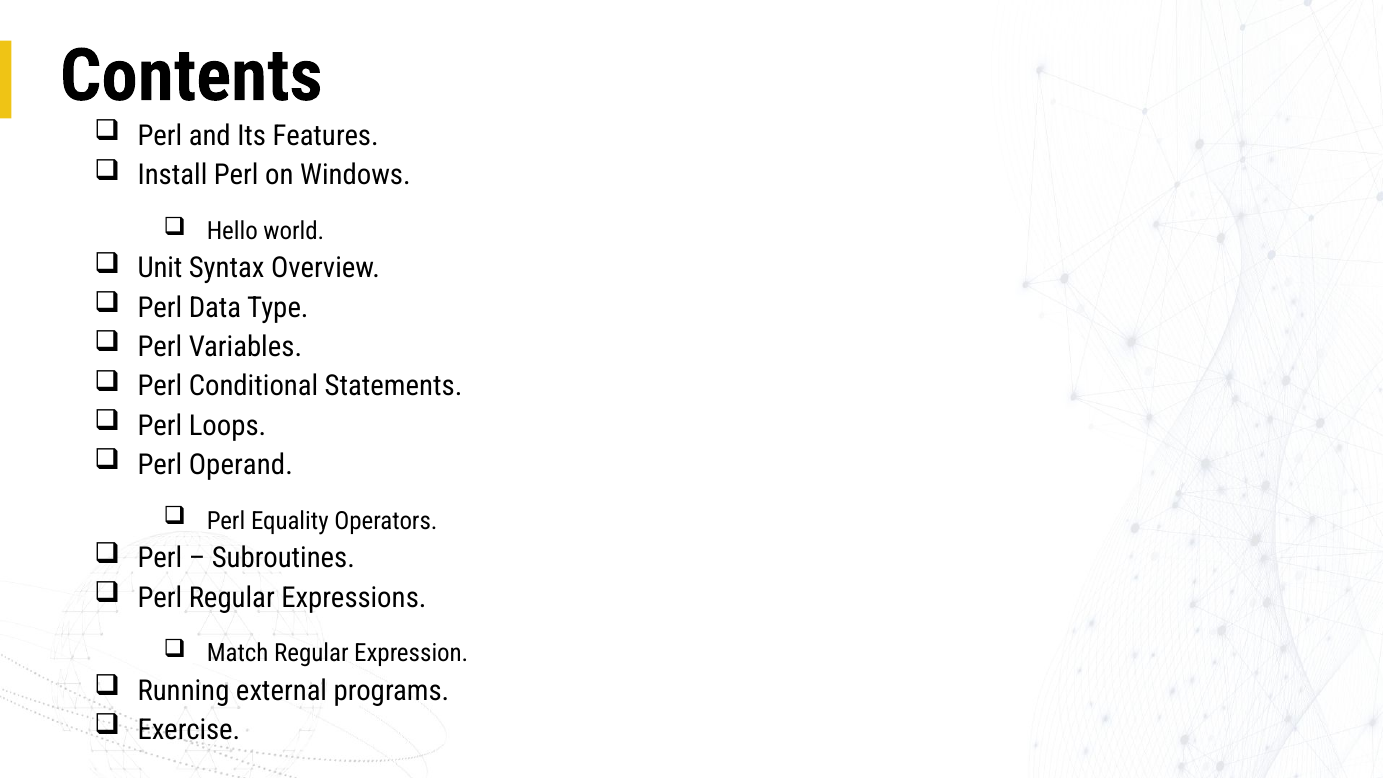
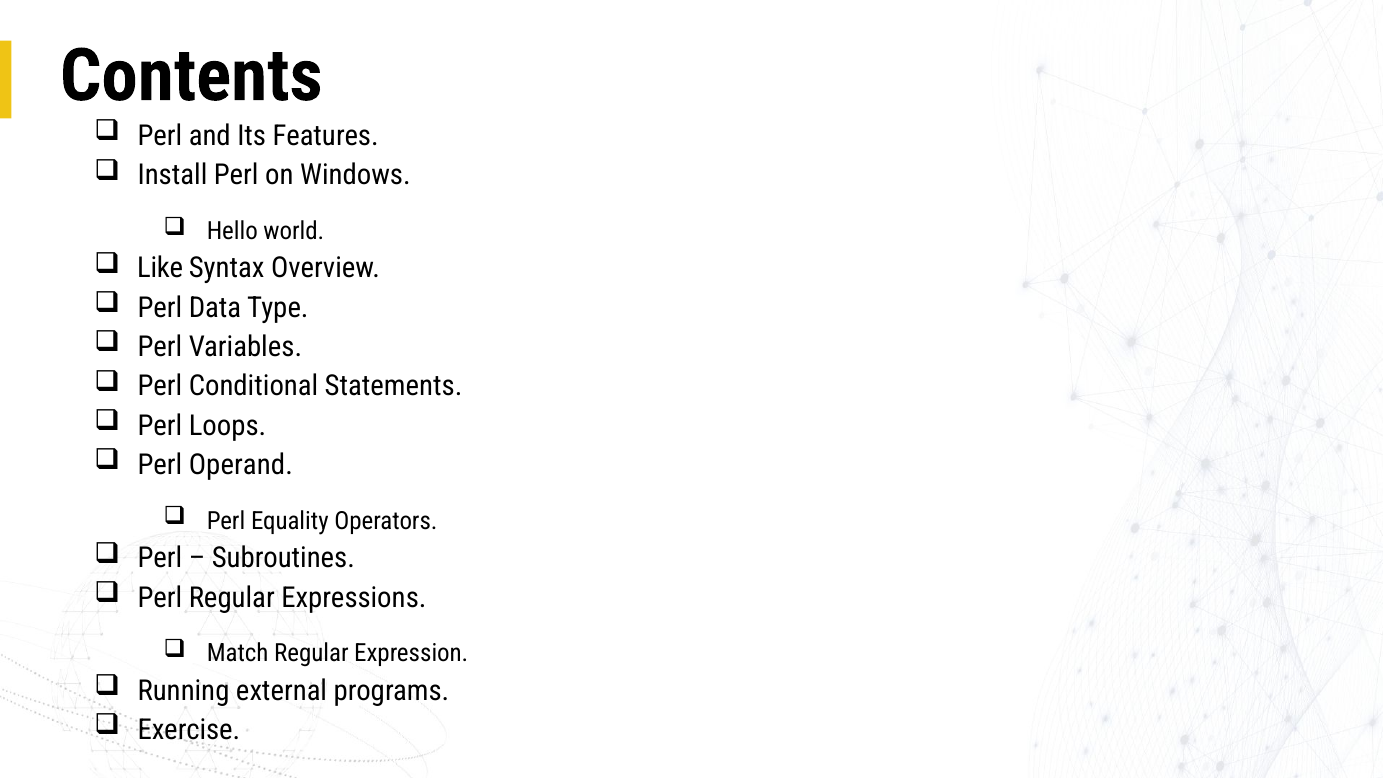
Unit: Unit -> Like (160, 268)
